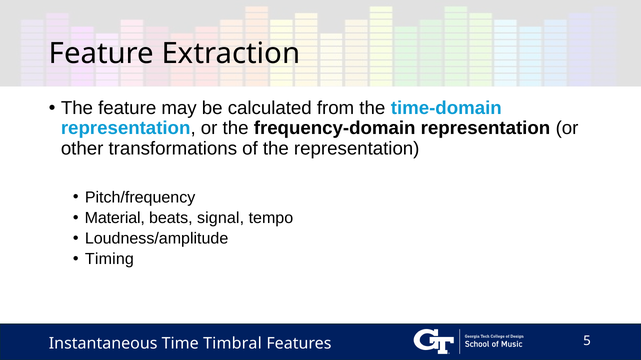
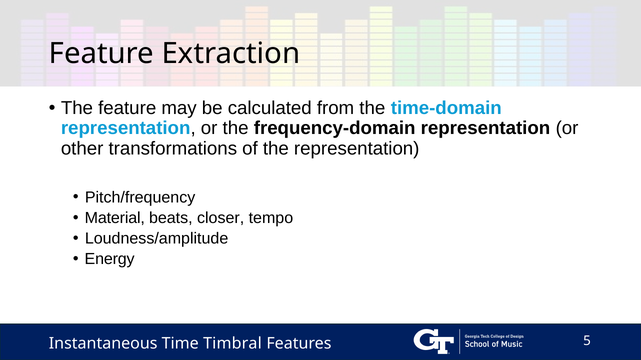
signal: signal -> closer (221, 218)
Timing: Timing -> Energy (110, 259)
